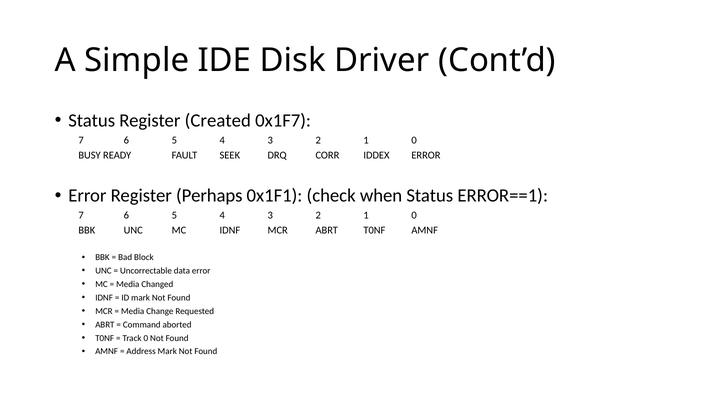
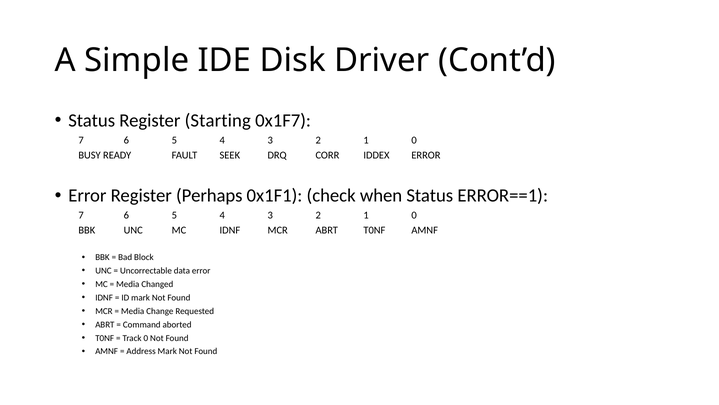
Created: Created -> Starting (218, 120)
